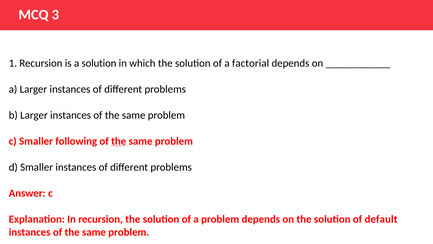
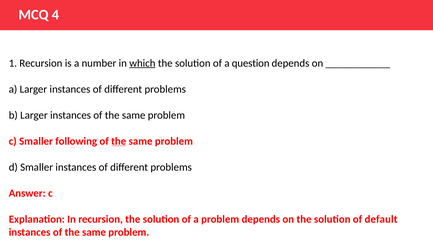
3: 3 -> 4 (55, 15)
a solution: solution -> number (99, 63)
which underline: none -> present (142, 63)
factorial: factorial -> question (251, 63)
